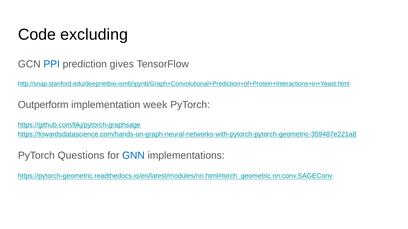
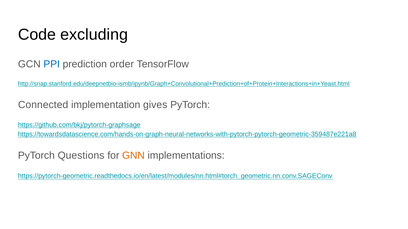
gives: gives -> order (122, 64)
Outperform: Outperform -> Connected (43, 105)
week: week -> gives (155, 105)
GNN colour: blue -> orange (133, 156)
